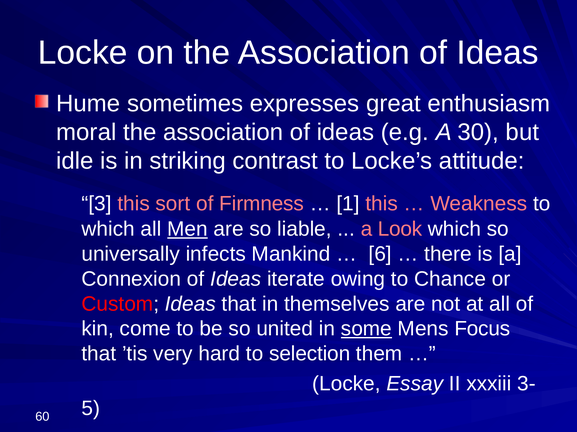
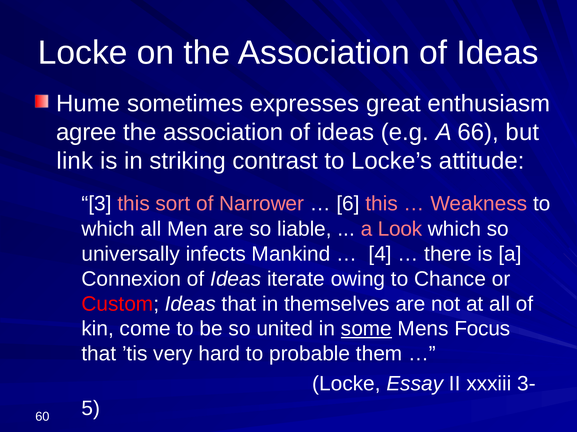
moral: moral -> agree (86, 132)
30: 30 -> 66 (478, 132)
idle: idle -> link (75, 161)
Firmness: Firmness -> Narrower (262, 204)
1: 1 -> 6 (348, 204)
Men underline: present -> none (187, 229)
6: 6 -> 4 (380, 254)
selection: selection -> probable (310, 354)
